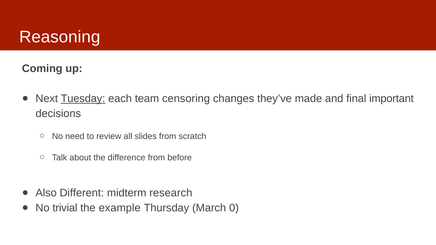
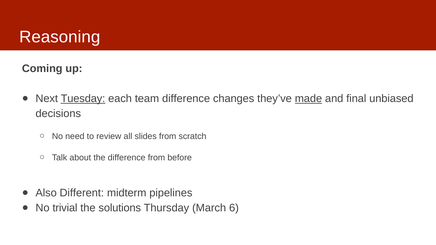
team censoring: censoring -> difference (186, 99)
made underline: none -> present (308, 99)
important: important -> unbiased (391, 99)
research: research -> pipelines (171, 193)
example: example -> solutions (120, 208)
0: 0 -> 6 (234, 208)
